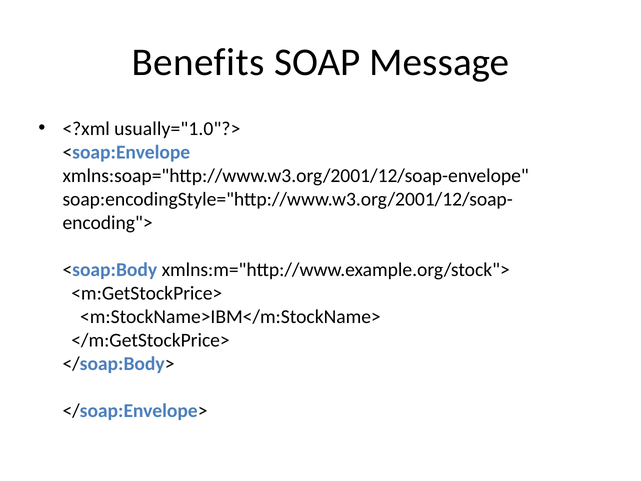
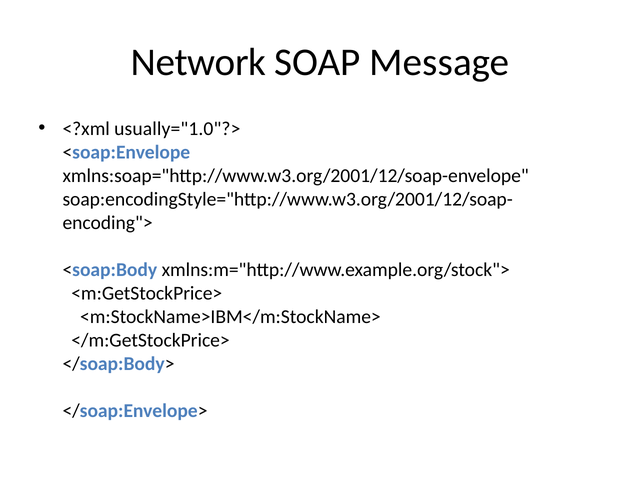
Benefits: Benefits -> Network (198, 62)
